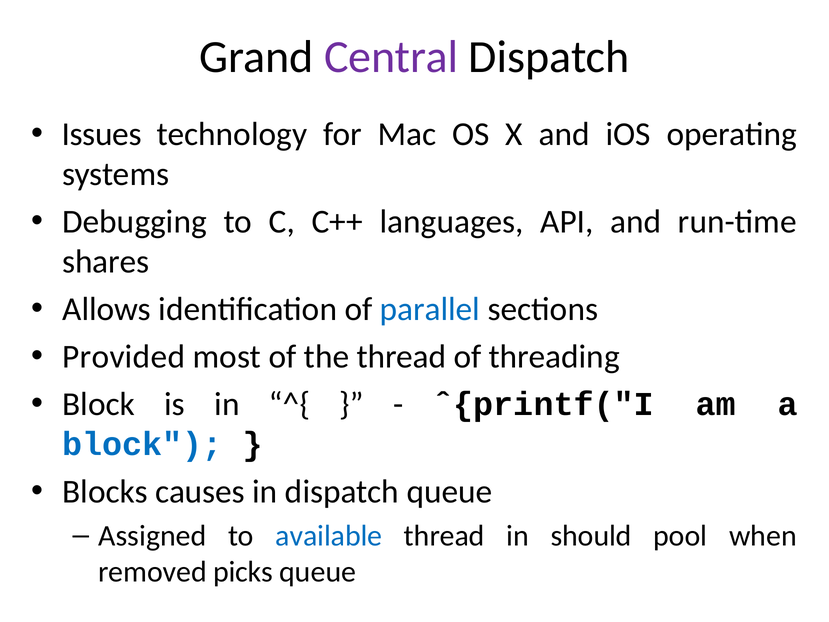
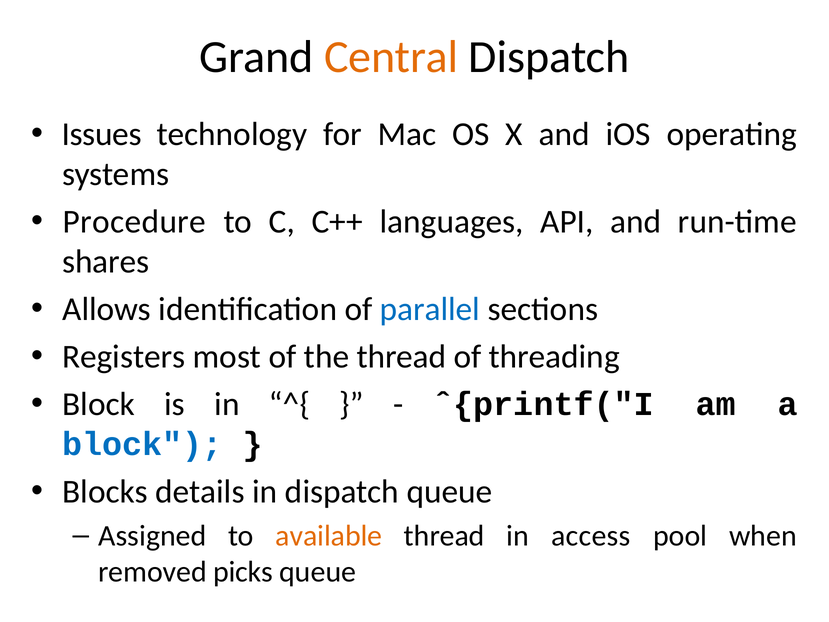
Central colour: purple -> orange (391, 57)
Debugging: Debugging -> Procedure (134, 222)
Provided: Provided -> Registers (124, 357)
causes: causes -> details (200, 492)
available colour: blue -> orange (329, 536)
should: should -> access (591, 536)
